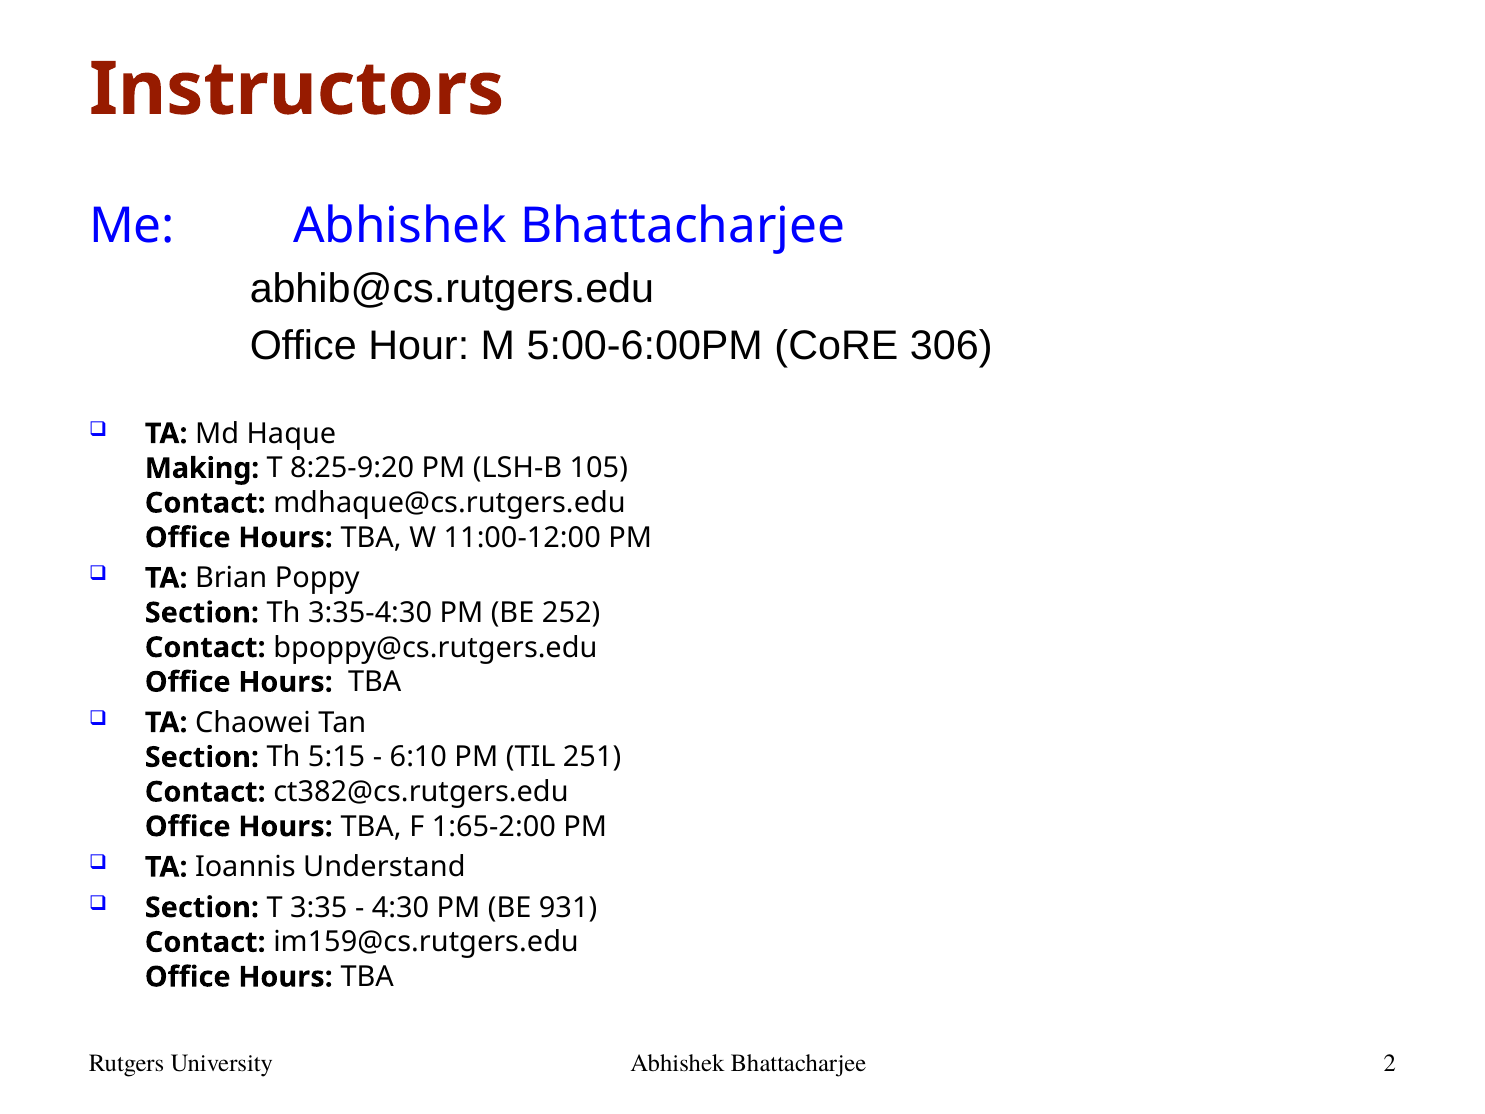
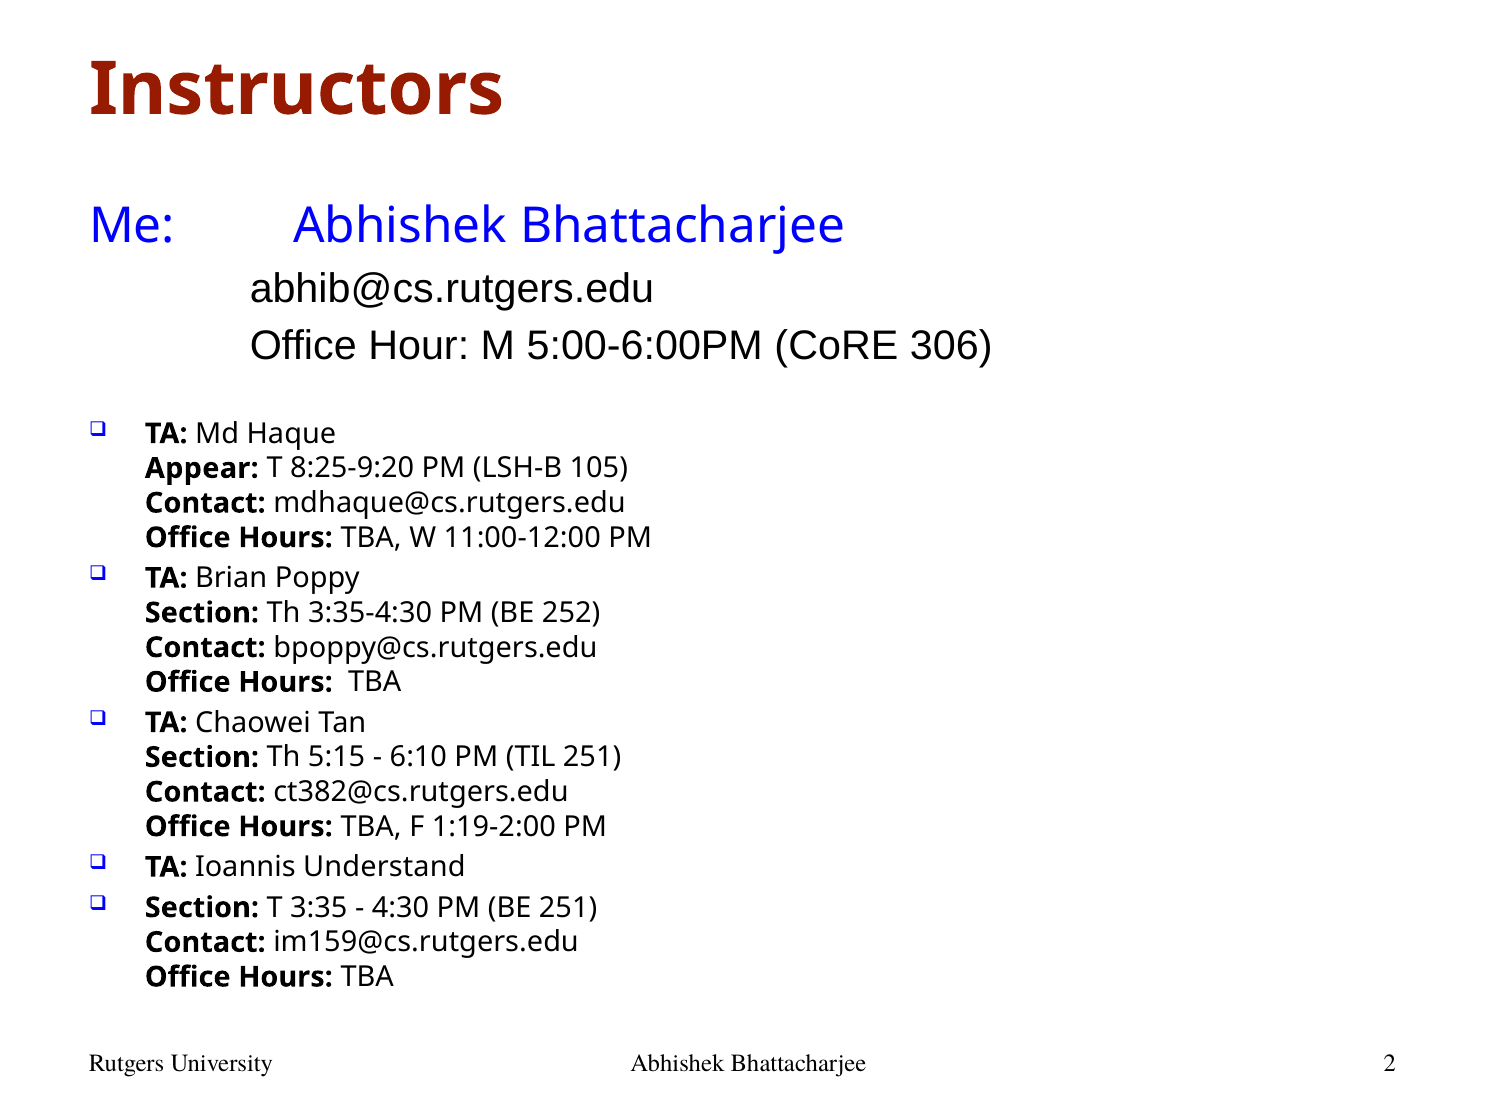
Making: Making -> Appear (202, 468)
1:65-2:00: 1:65-2:00 -> 1:19-2:00 (494, 827)
BE 931: 931 -> 251 (568, 907)
